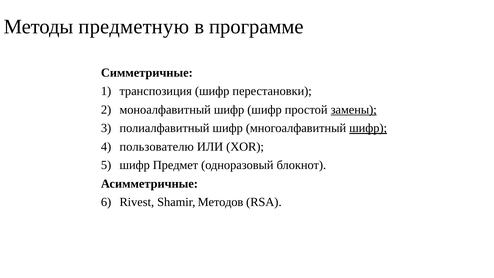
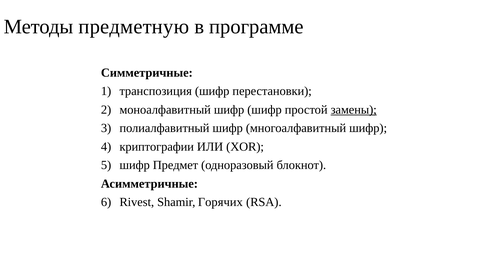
шифр underline: present -> none (368, 128)
пользователю: пользователю -> криптографии (157, 147)
Методов: Методов -> Горячих (220, 202)
